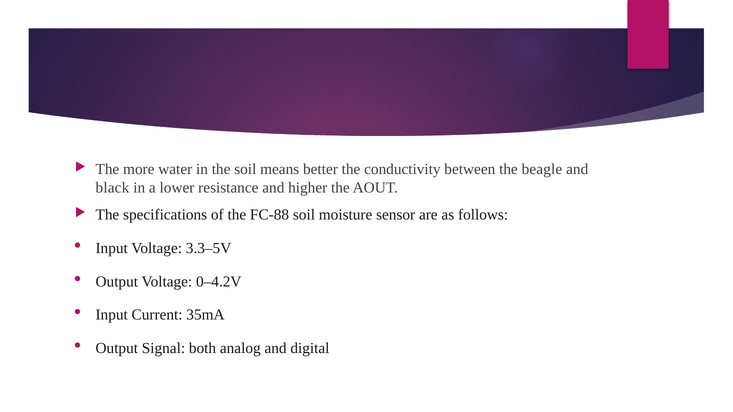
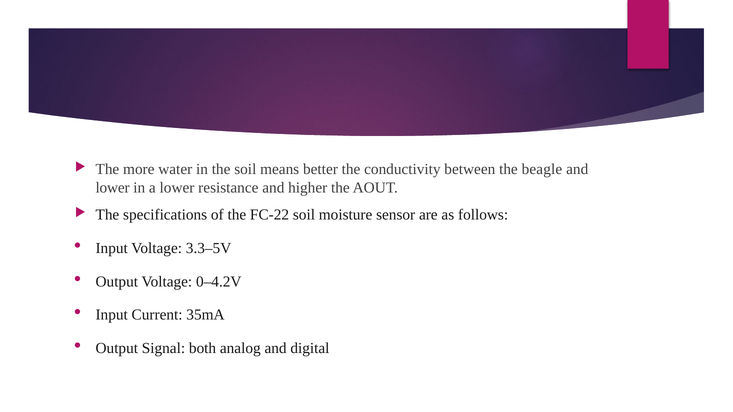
black: black -> lower (113, 188)
FC-88: FC-88 -> FC-22 (270, 215)
